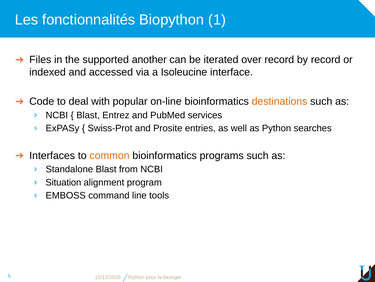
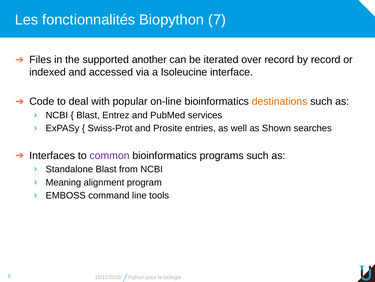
1: 1 -> 7 (217, 20)
as Python: Python -> Shown (277, 128)
common colour: orange -> purple (110, 155)
Situation: Situation -> Meaning (63, 182)
